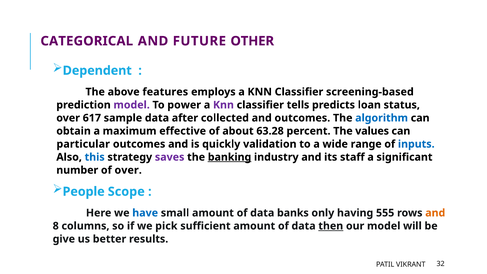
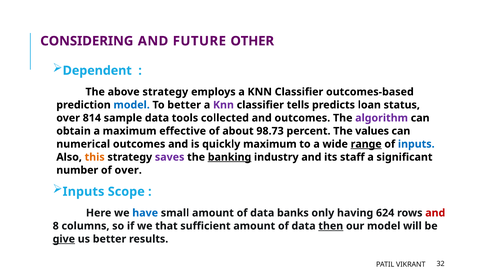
CATEGORICAL: CATEGORICAL -> CONSIDERING (87, 41)
above features: features -> strategy (165, 92)
screening-based: screening-based -> outcomes-based (370, 92)
model colour: purple -> blue (132, 105)
To power: power -> better (184, 105)
617: 617 -> 814 (92, 118)
after: after -> tools (185, 118)
algorithm colour: blue -> purple (382, 118)
63.28: 63.28 -> 98.73 (270, 131)
particular: particular -> numerical (83, 144)
quickly validation: validation -> maximum (270, 144)
range underline: none -> present (366, 144)
this colour: blue -> orange (95, 157)
People: People -> Inputs (84, 192)
555: 555 -> 624 (385, 213)
and colour: orange -> red (435, 213)
pick: pick -> that (166, 226)
give underline: none -> present (64, 239)
